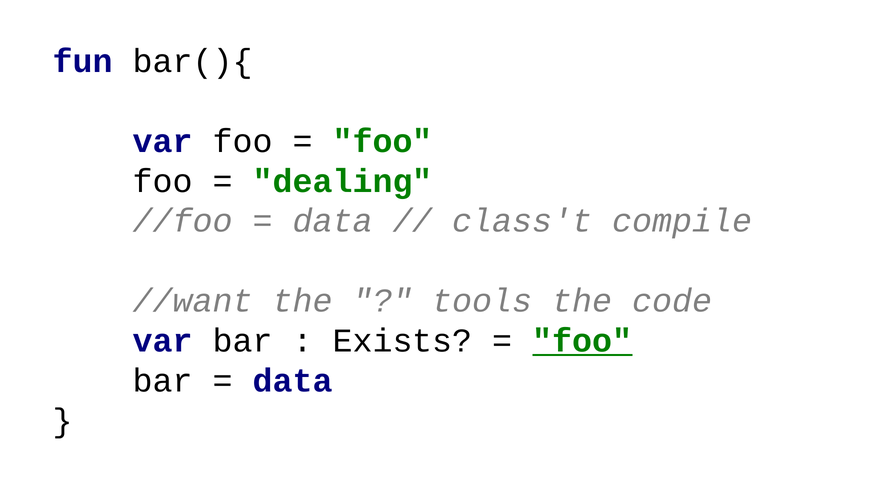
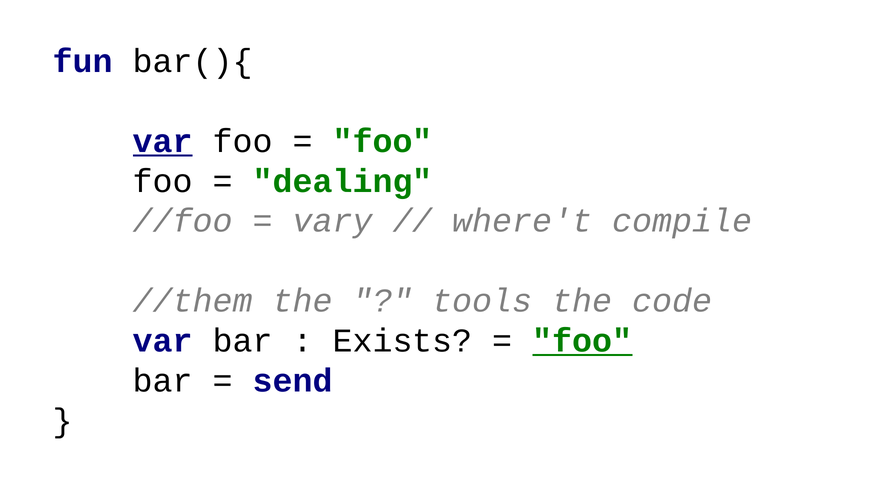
var underline: none -> present (163, 141)
data: data -> vary (333, 221)
class't: class't -> where't (522, 221)
//want: //want -> //them (193, 301)
data: data -> send (293, 381)
